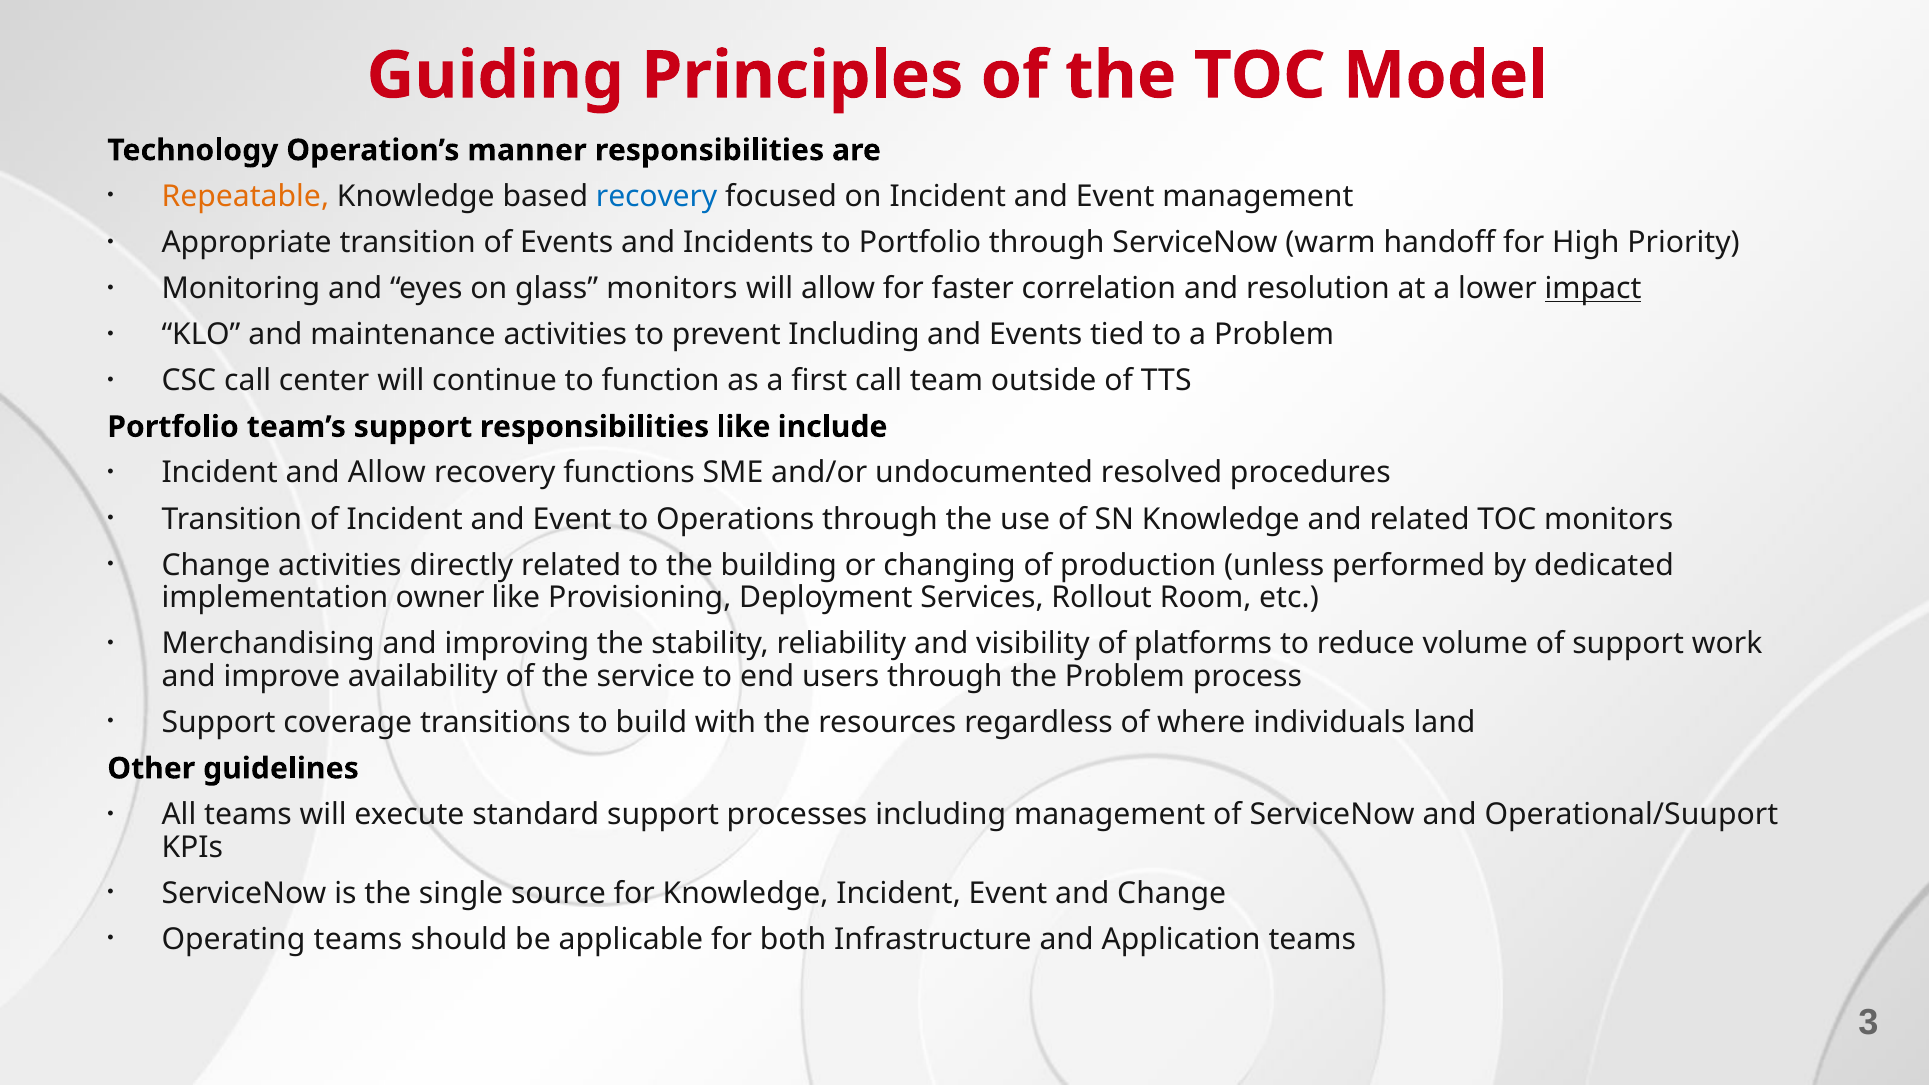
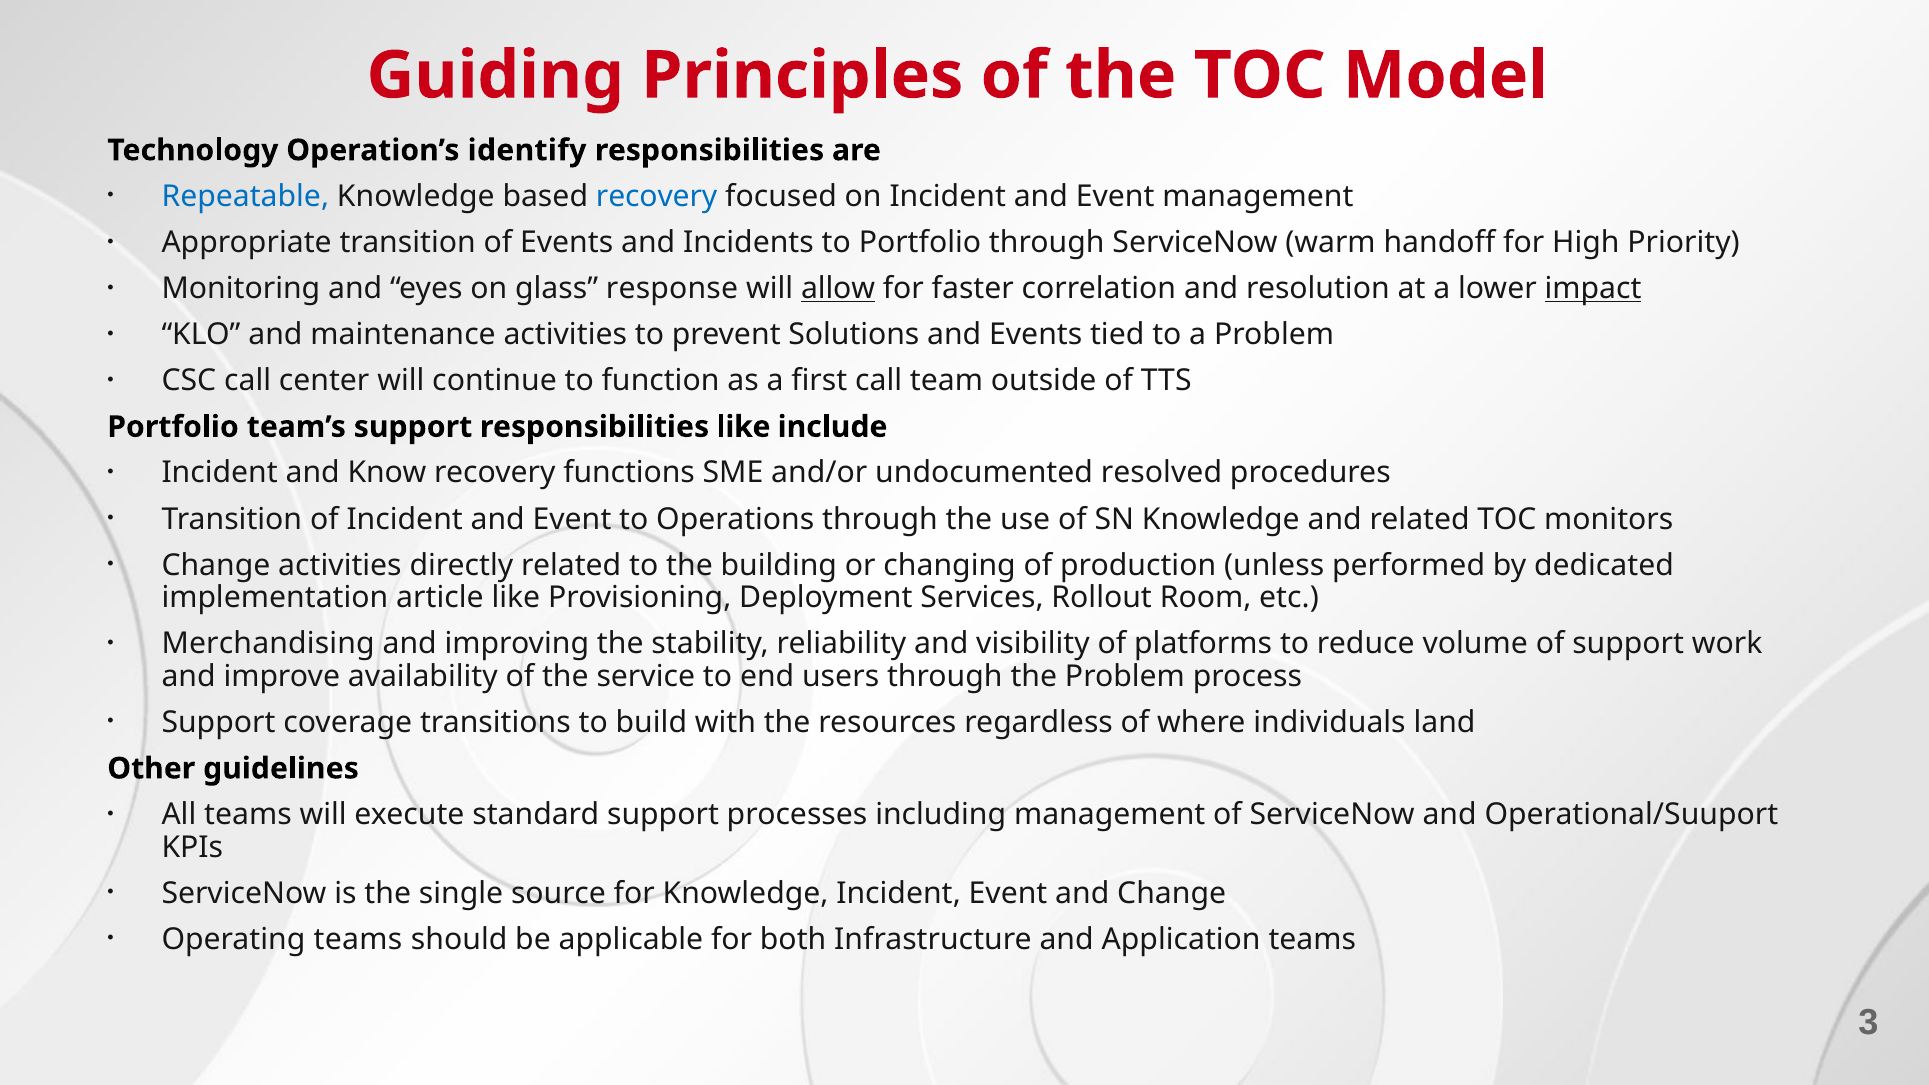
manner: manner -> identify (527, 150)
Repeatable colour: orange -> blue (245, 196)
glass monitors: monitors -> response (672, 289)
allow underline: none -> present (838, 289)
prevent Including: Including -> Solutions (854, 335)
and Allow: Allow -> Know (387, 473)
owner: owner -> article (440, 598)
